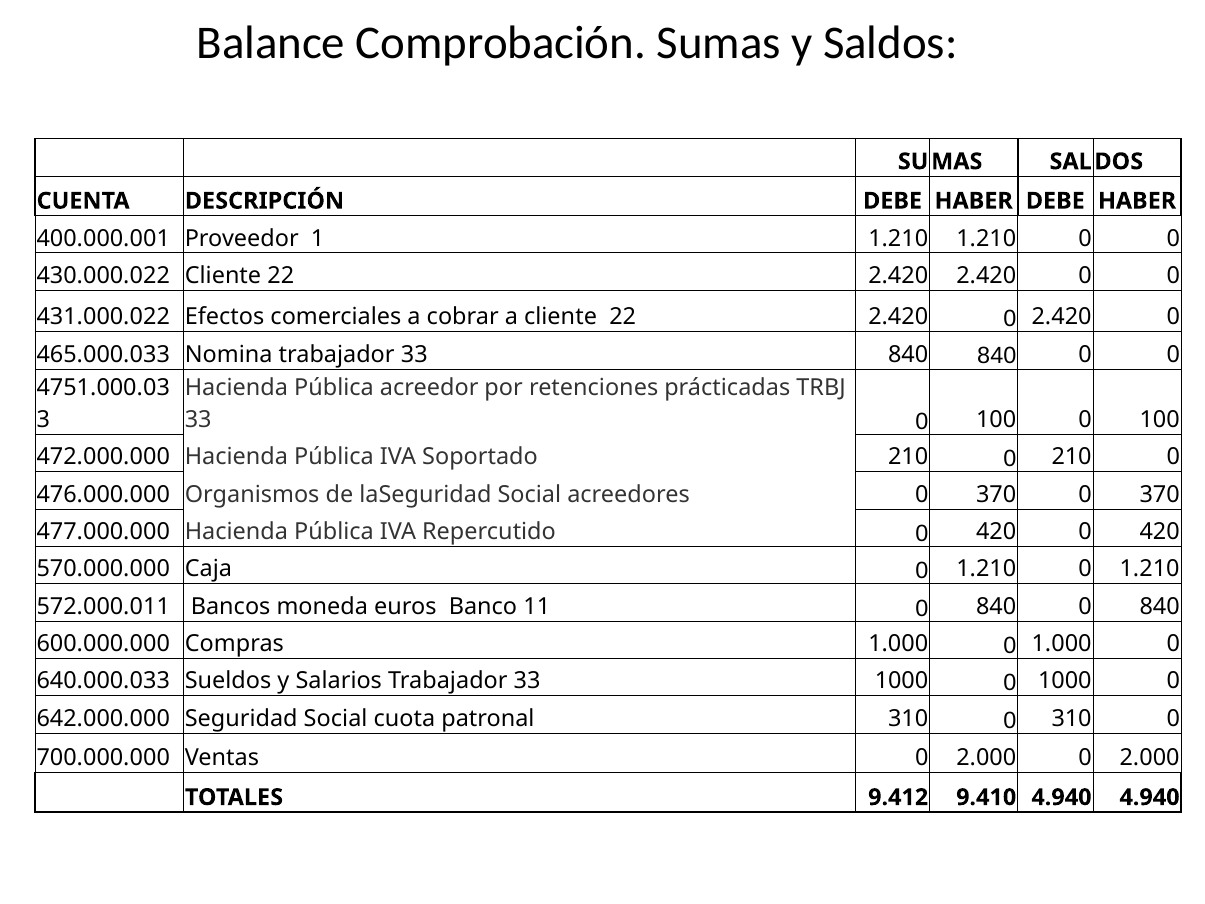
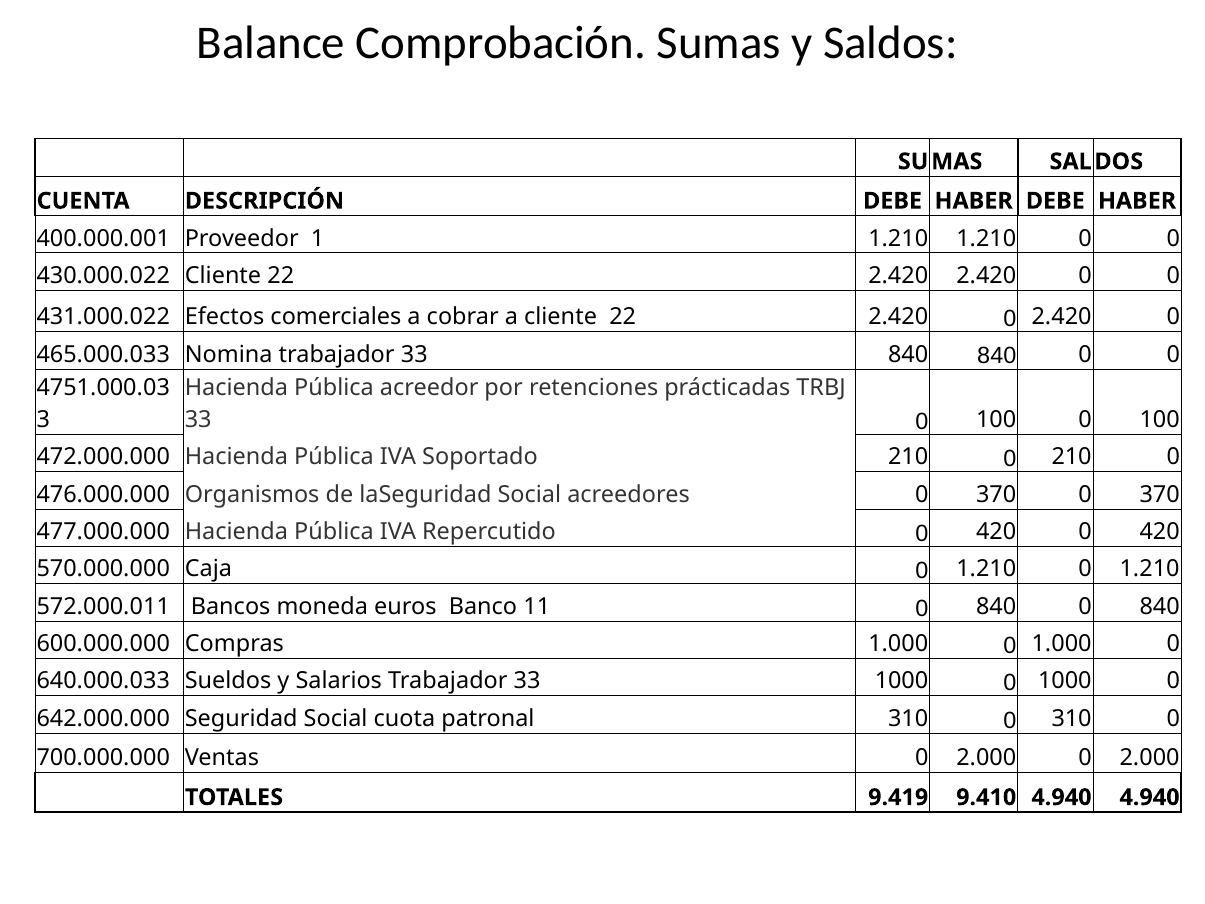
9.412: 9.412 -> 9.419 (898, 797)
